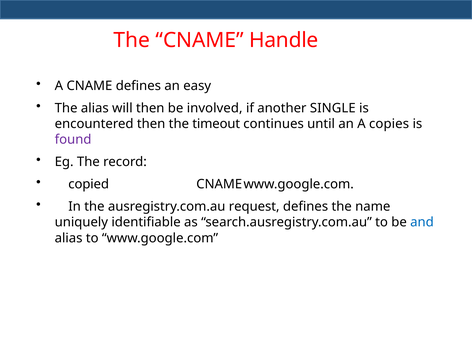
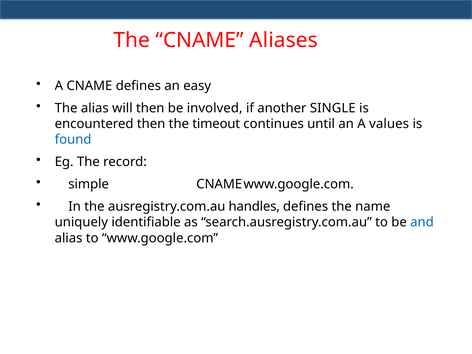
Handle: Handle -> Aliases (284, 40)
copies: copies -> values (389, 124)
found colour: purple -> blue (73, 140)
copied: copied -> simple (89, 184)
request: request -> handles (254, 207)
